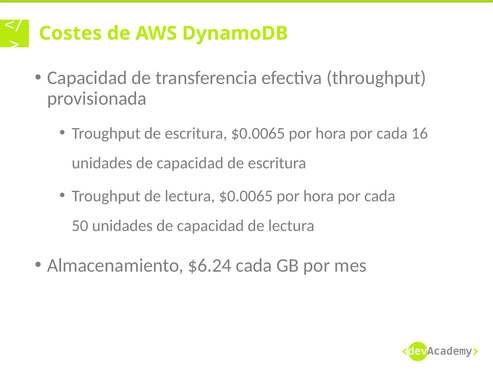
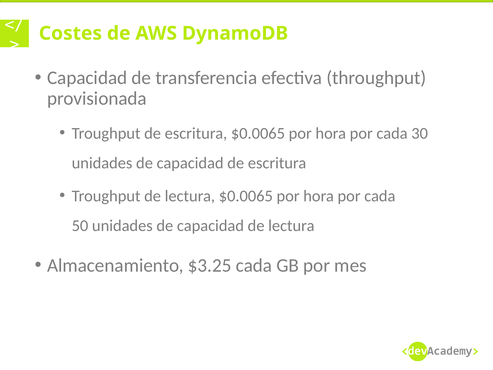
16: 16 -> 30 (420, 133)
$6.24: $6.24 -> $3.25 (210, 265)
